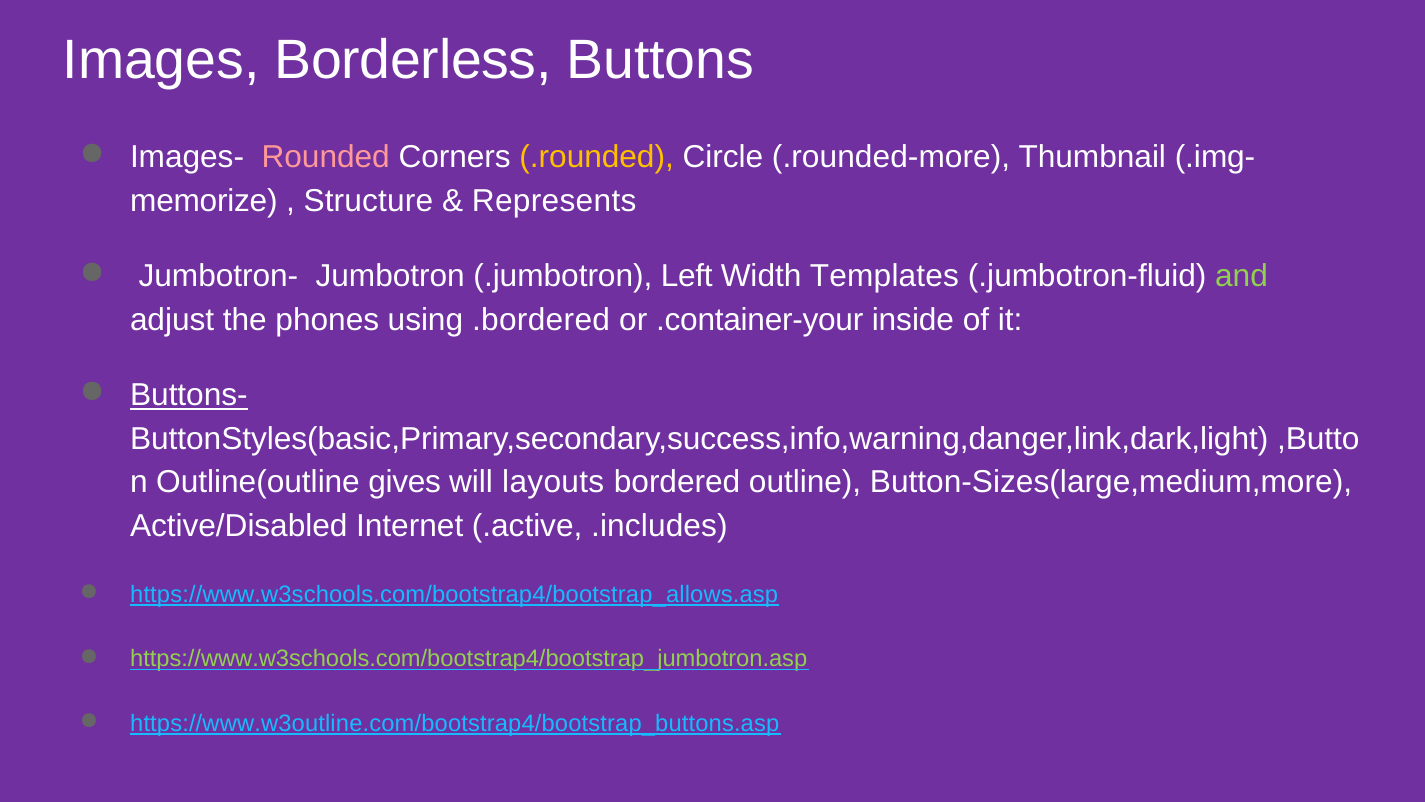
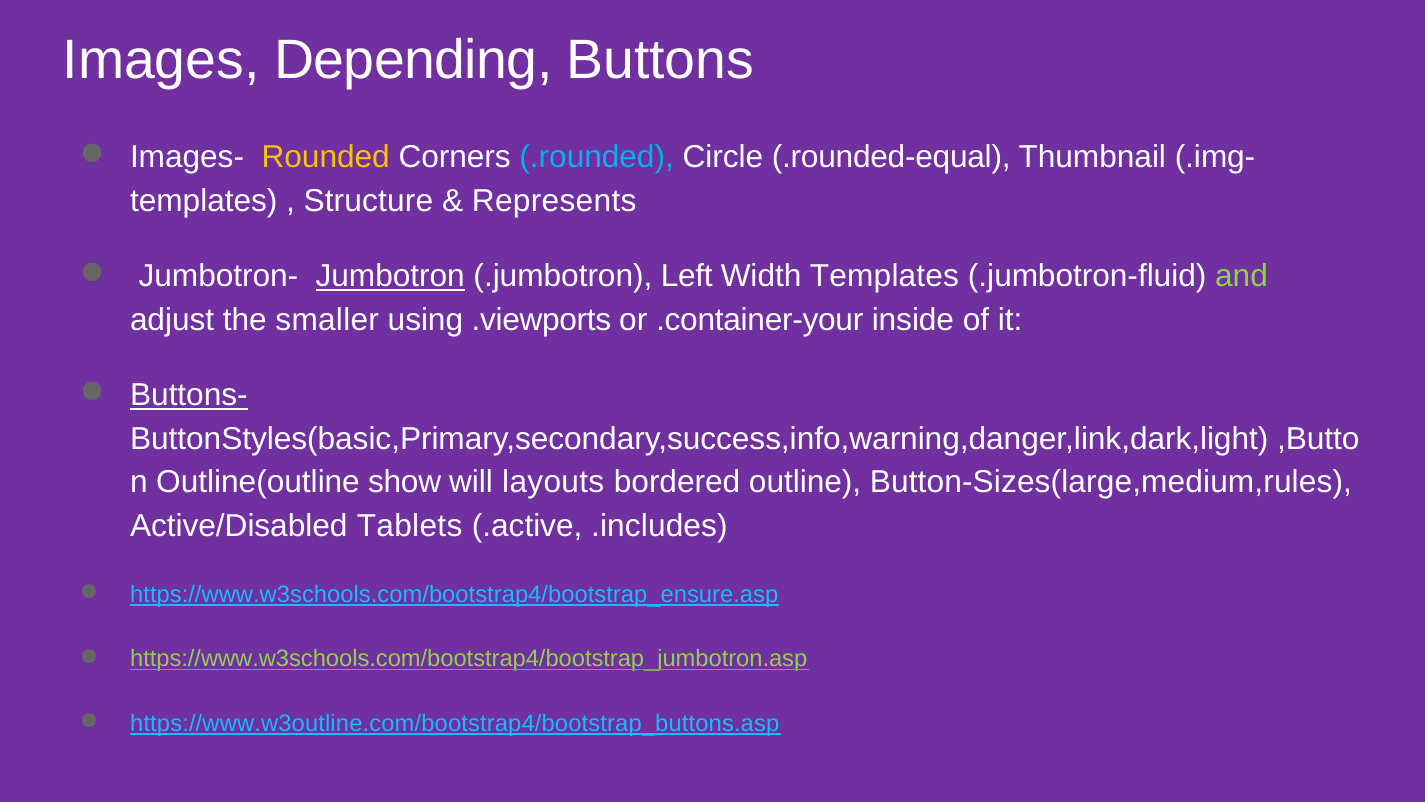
Borderless: Borderless -> Depending (413, 60)
Rounded colour: pink -> yellow (326, 157)
.rounded colour: yellow -> light blue (597, 157)
.rounded-more: .rounded-more -> .rounded-equal (891, 157)
memorize: memorize -> templates (204, 201)
Jumbotron underline: none -> present (390, 276)
phones: phones -> smaller (327, 319)
.bordered: .bordered -> .viewports (541, 319)
gives: gives -> show (405, 482)
Button-Sizes(large,medium,more: Button-Sizes(large,medium,more -> Button-Sizes(large,medium,rules (1111, 482)
Internet: Internet -> Tablets (410, 526)
https://www.w3schools.com/bootstrap4/bootstrap_allows.asp: https://www.w3schools.com/bootstrap4/bootstrap_allows.asp -> https://www.w3schools.com/bootstrap4/bootstrap_ensure.asp (454, 594)
